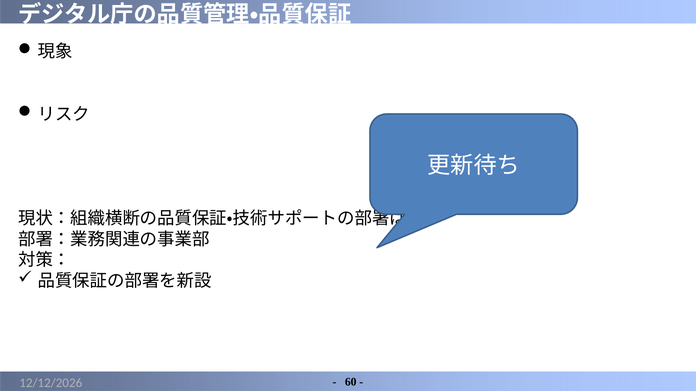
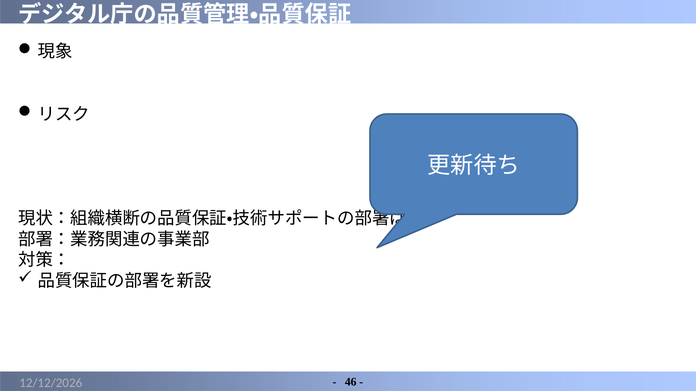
60: 60 -> 46 (351, 383)
